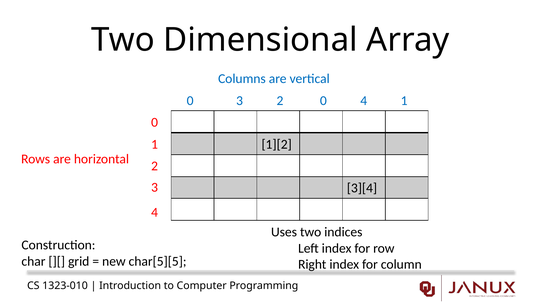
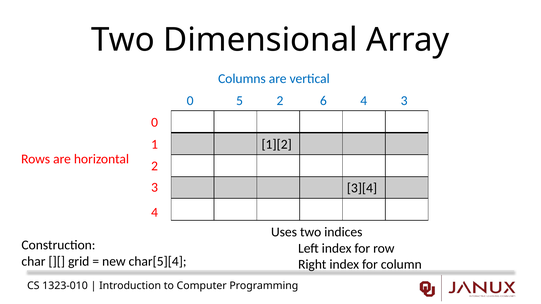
0 3: 3 -> 5 (240, 101)
2 0: 0 -> 6 (323, 101)
4 1: 1 -> 3 (404, 101)
char[5][5: char[5][5 -> char[5][4 (158, 262)
